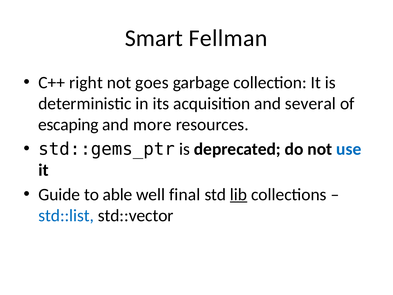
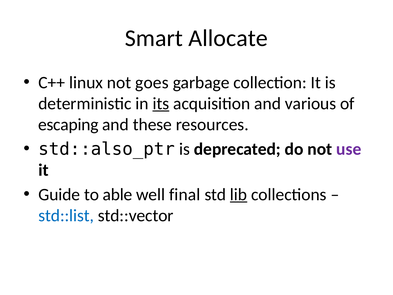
Fellman: Fellman -> Allocate (228, 38)
right: right -> linux (86, 82)
its underline: none -> present (161, 103)
several: several -> various (311, 103)
more: more -> these (152, 124)
std::gems_ptr: std::gems_ptr -> std::also_ptr (107, 149)
use colour: blue -> purple (349, 149)
